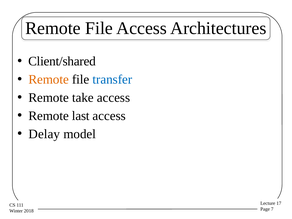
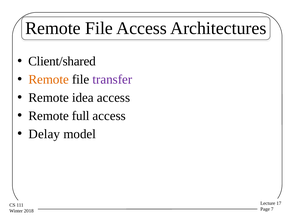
transfer colour: blue -> purple (112, 79)
take: take -> idea (83, 98)
last: last -> full (81, 116)
